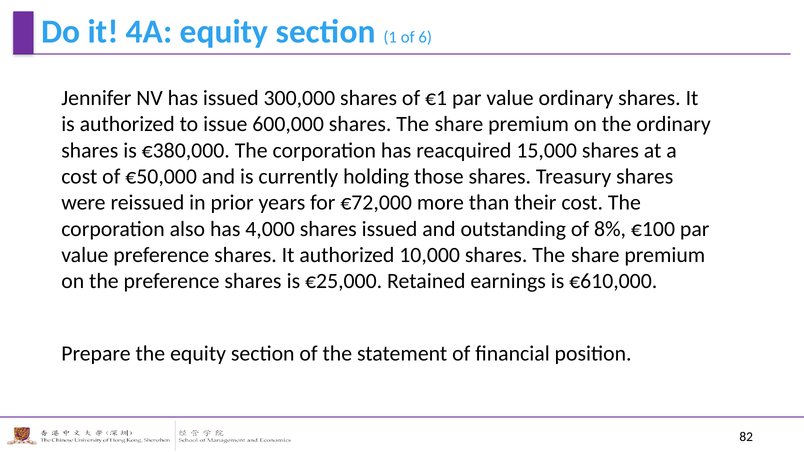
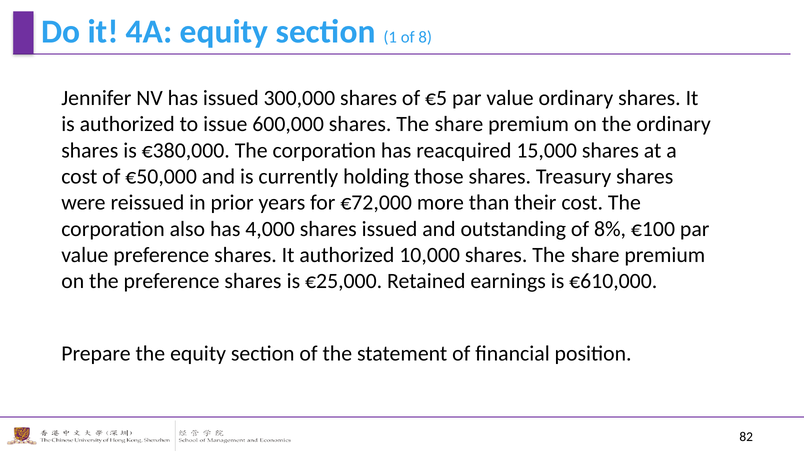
6: 6 -> 8 (425, 37)
€1: €1 -> €5 (436, 98)
